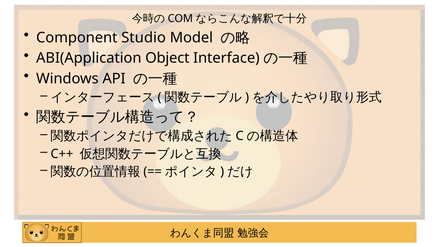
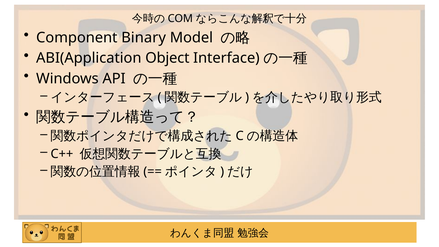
Studio: Studio -> Binary (144, 38)
